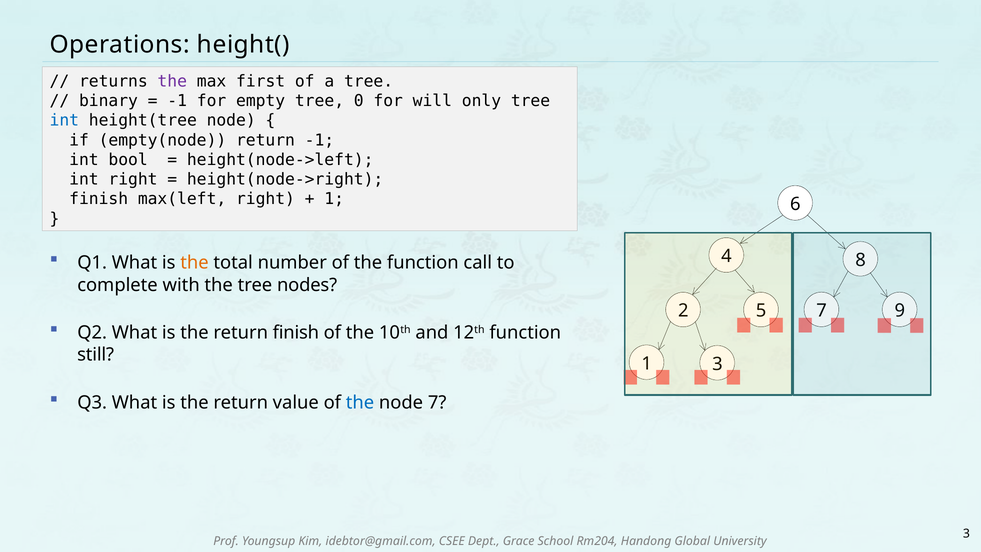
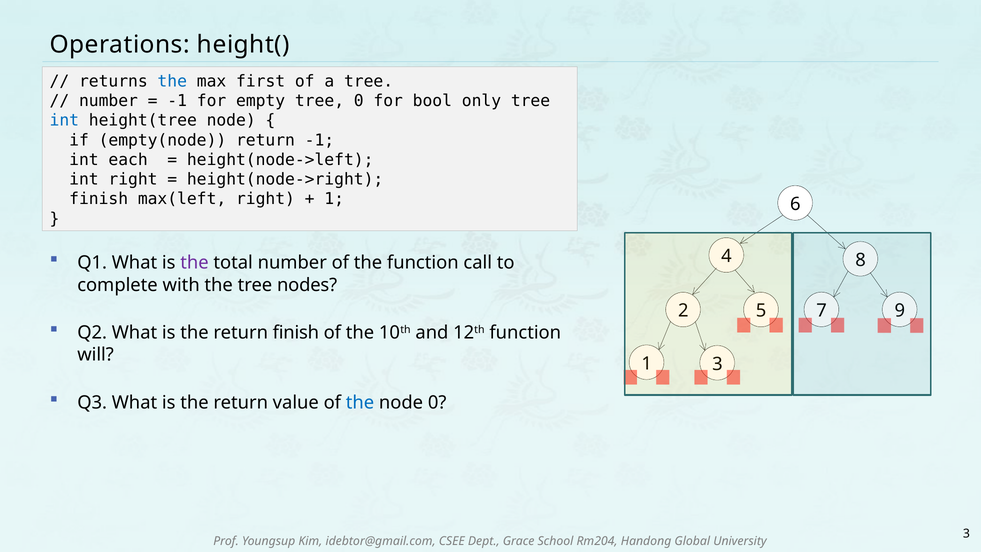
the colour: purple -> blue (172, 81)
binary: binary -> number (108, 101)
will: will -> bool (432, 101)
bool: bool -> each (128, 160)
the colour: orange -> purple (195, 263)
still: still -> will (96, 355)
node 7: 7 -> 0 (437, 403)
